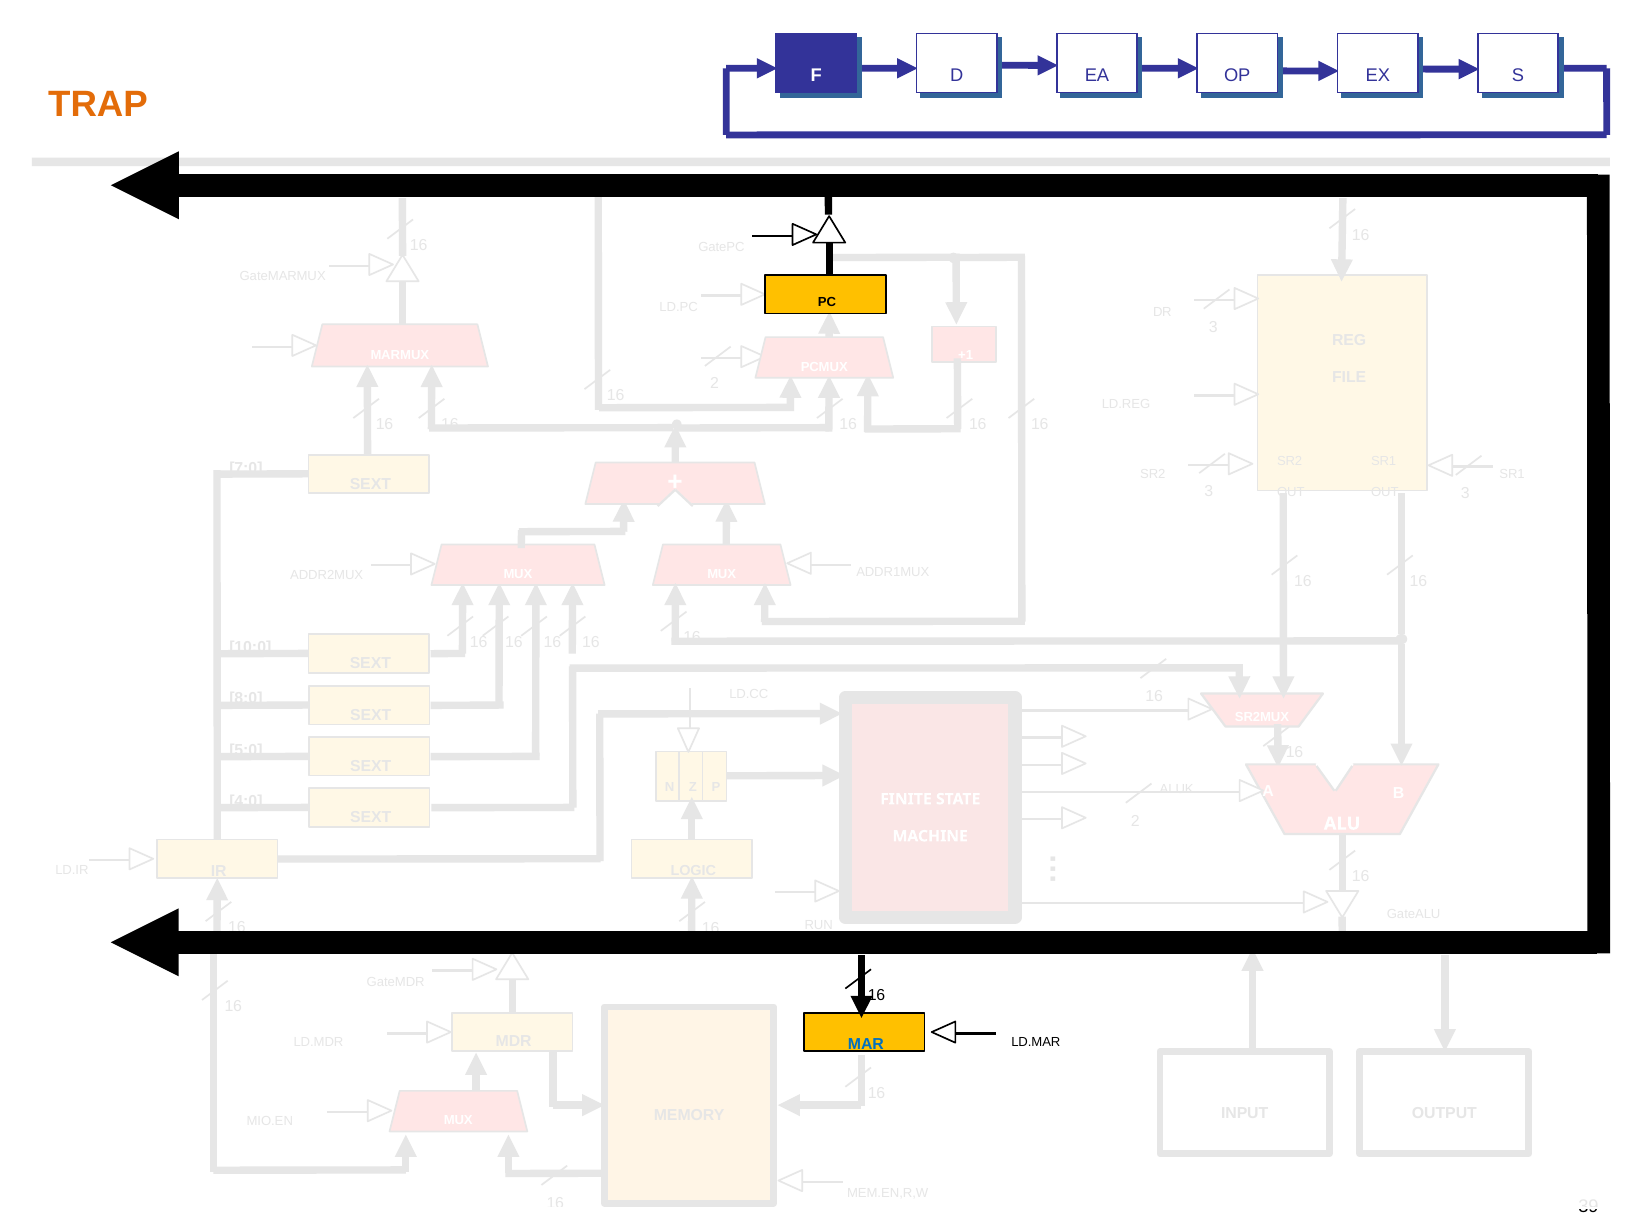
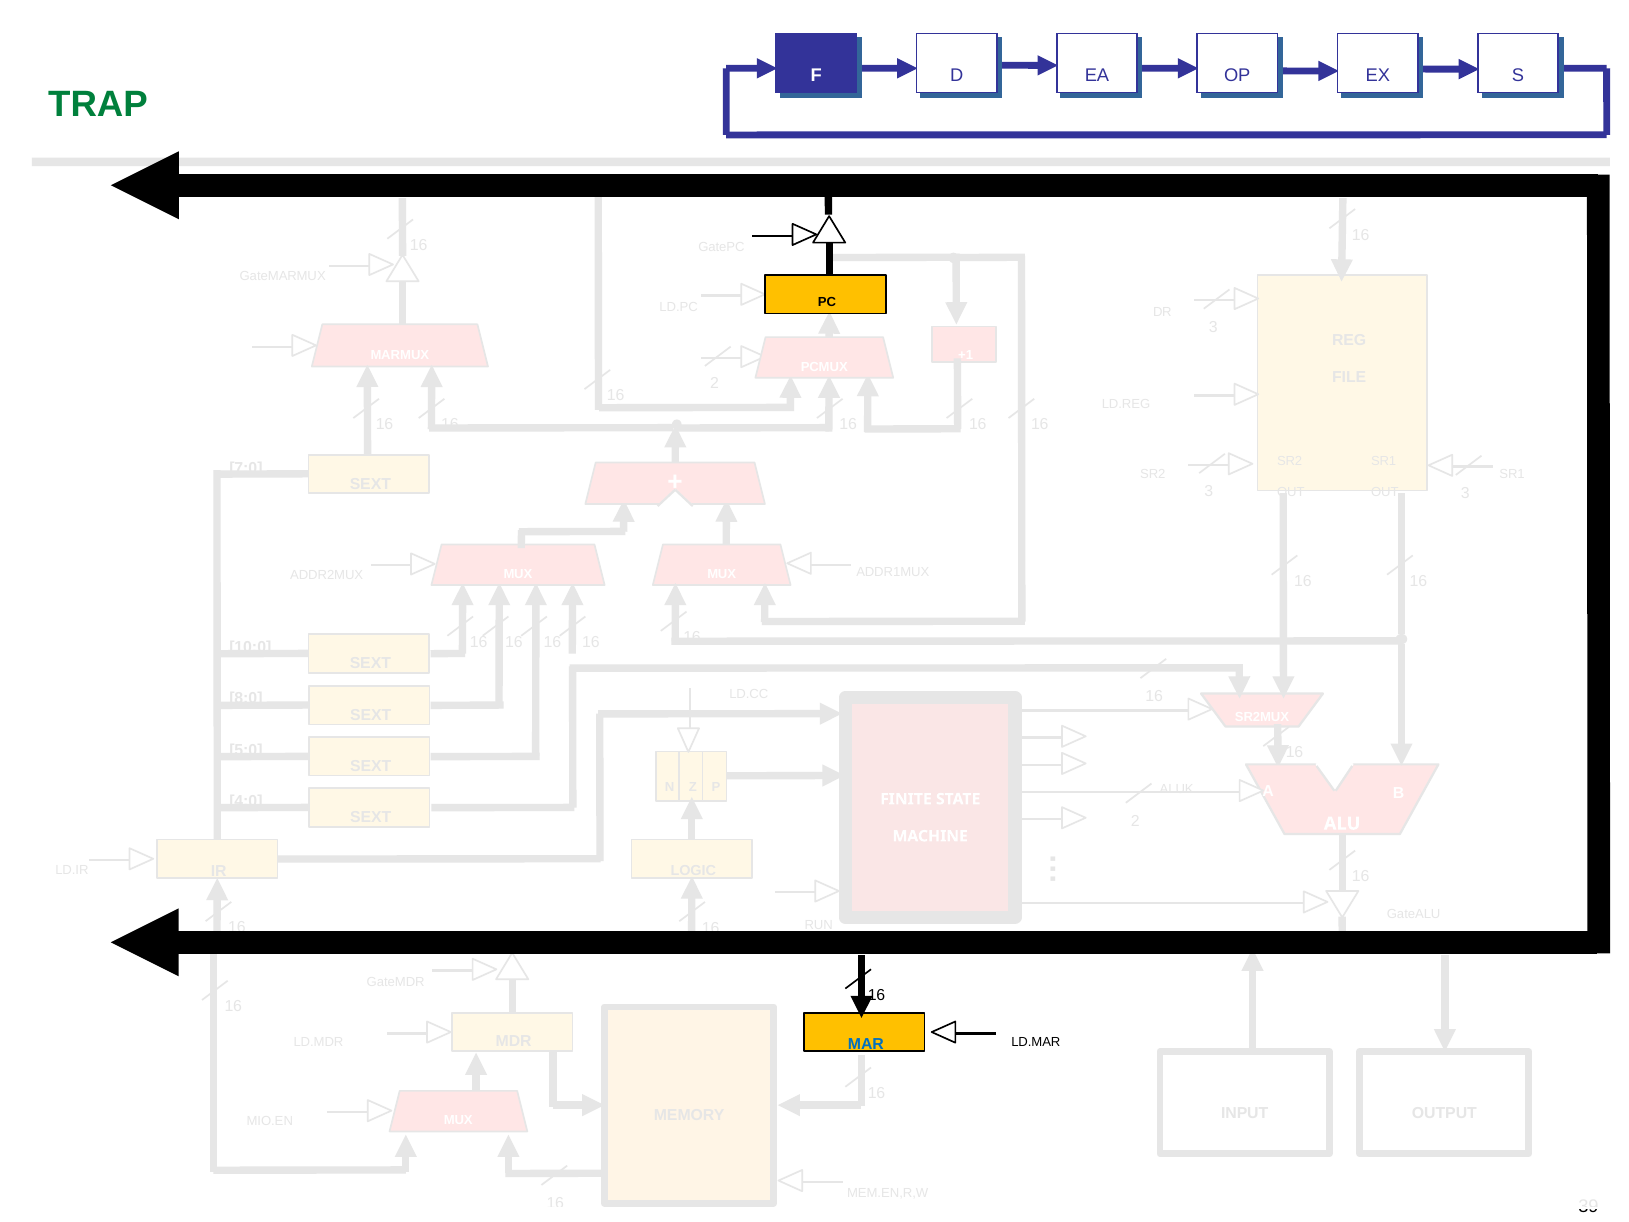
TRAP colour: orange -> green (98, 105)
